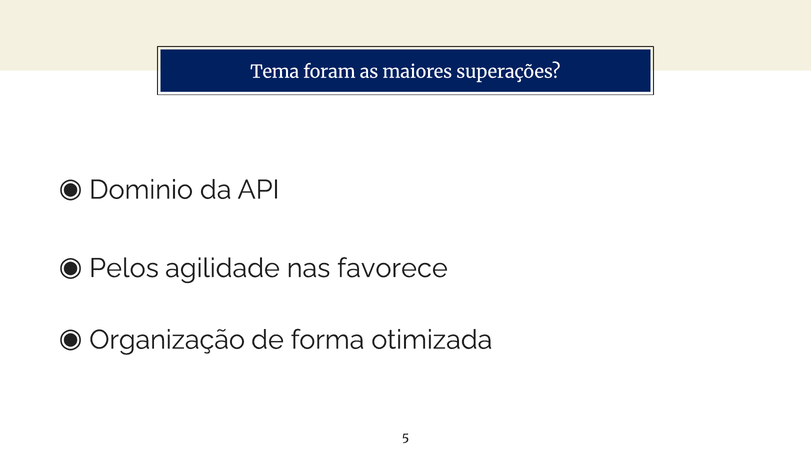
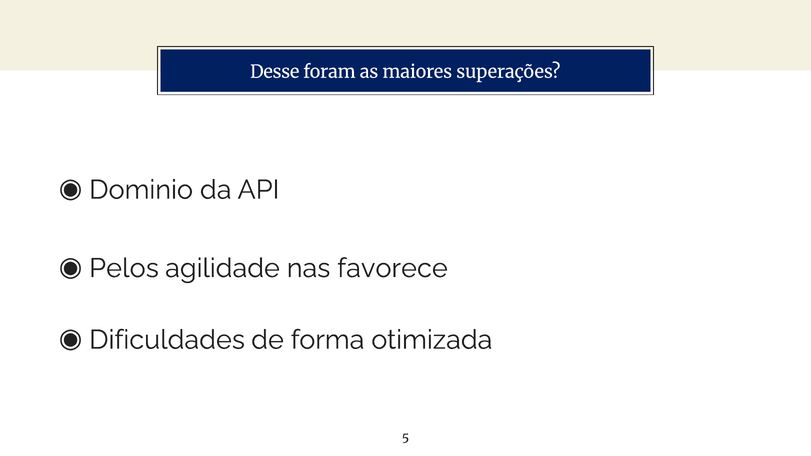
Tema: Tema -> Desse (275, 72)
Organização: Organização -> Dificuldades (167, 340)
